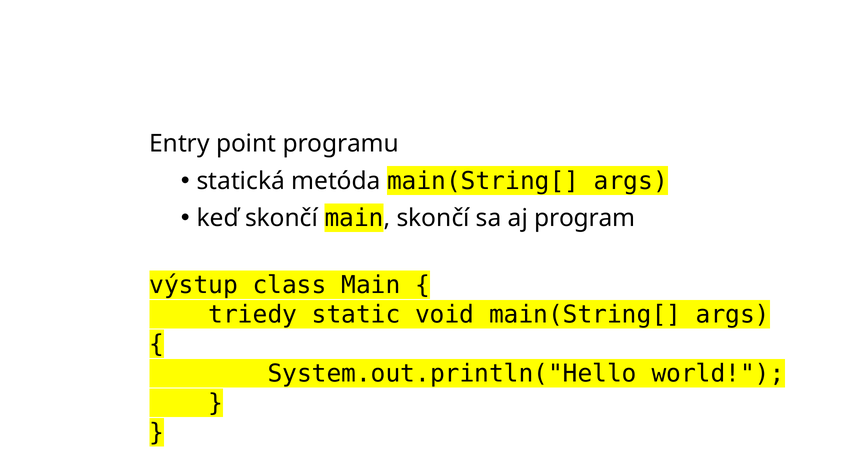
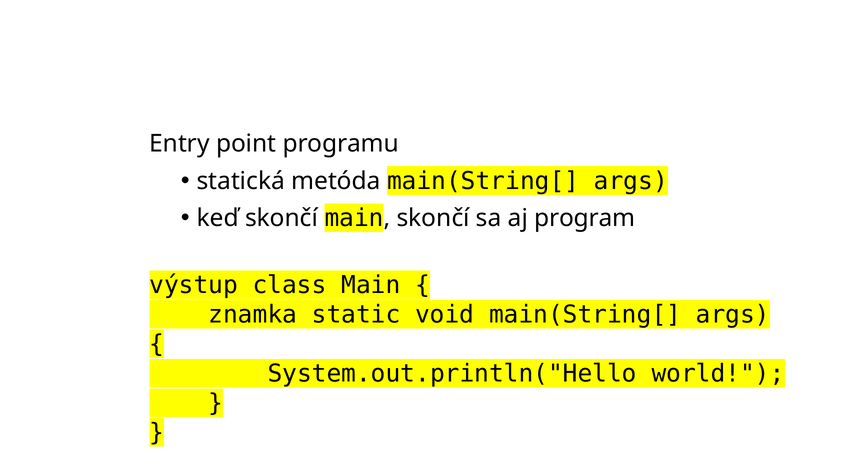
triedy: triedy -> znamka (253, 315)
